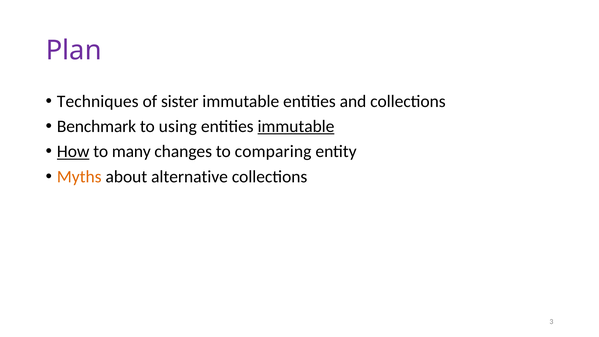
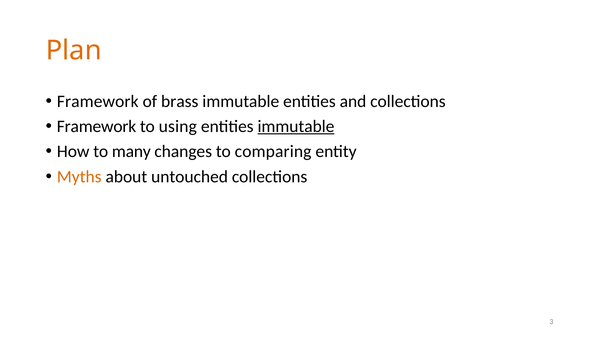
Plan colour: purple -> orange (74, 50)
Techniques: Techniques -> Framework (98, 101)
sister: sister -> brass (180, 101)
Benchmark: Benchmark -> Framework (97, 126)
How underline: present -> none (73, 152)
alternative: alternative -> untouched (190, 177)
